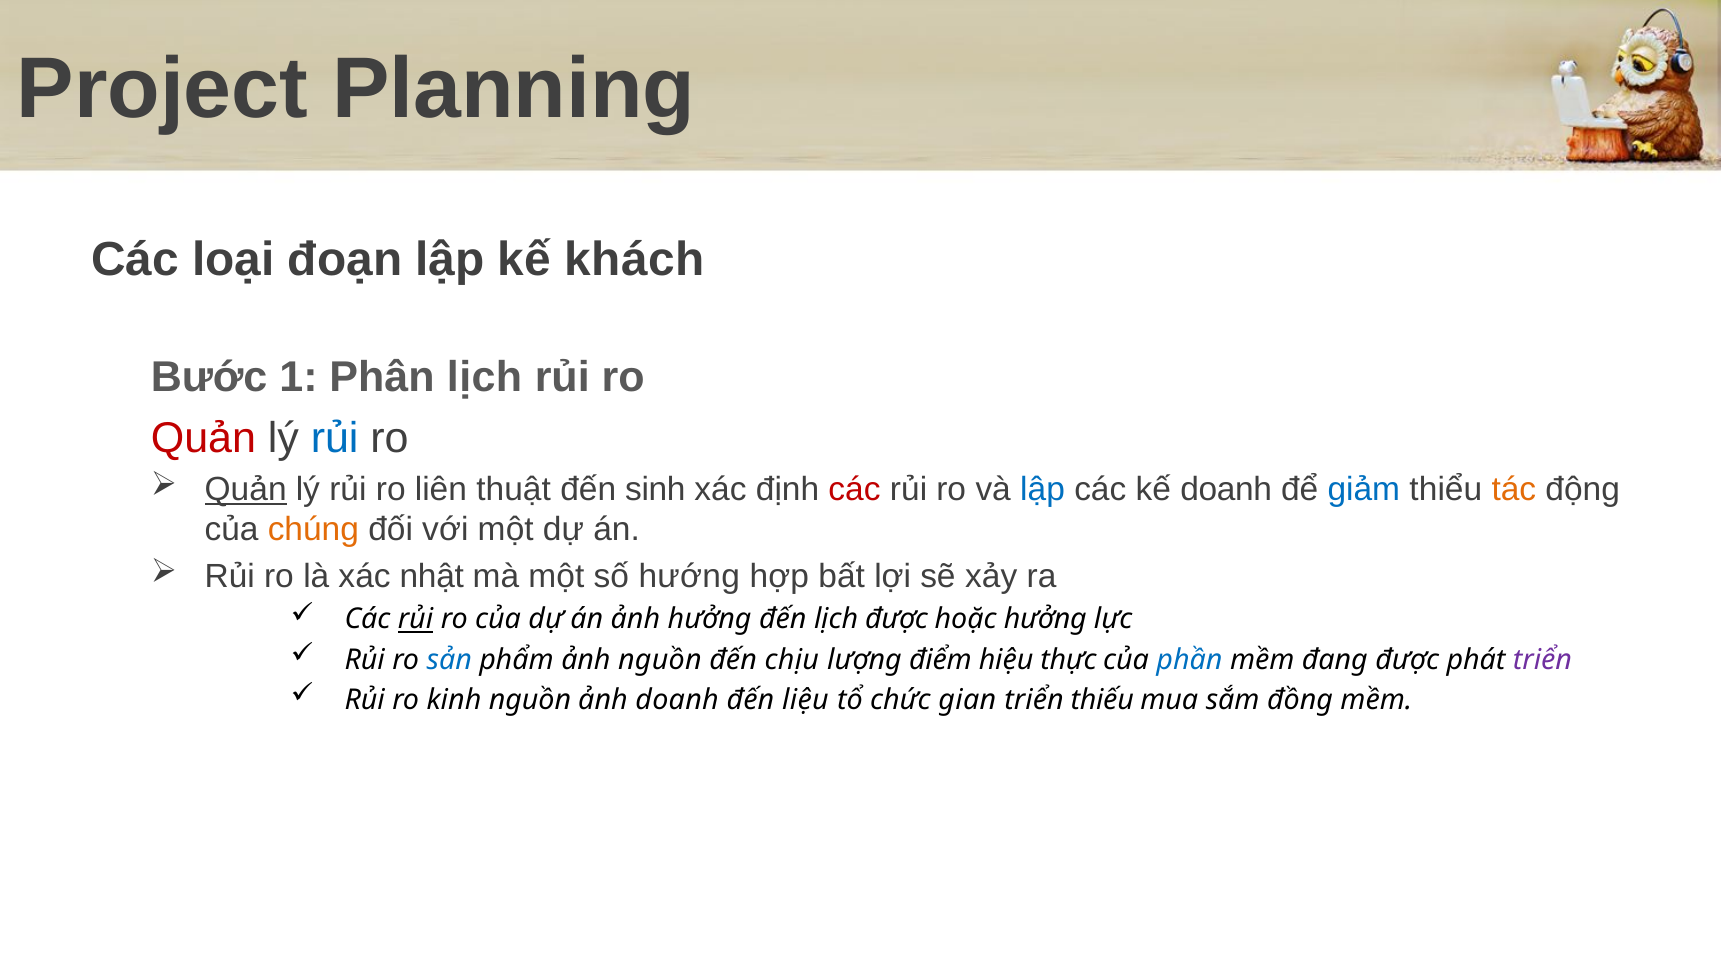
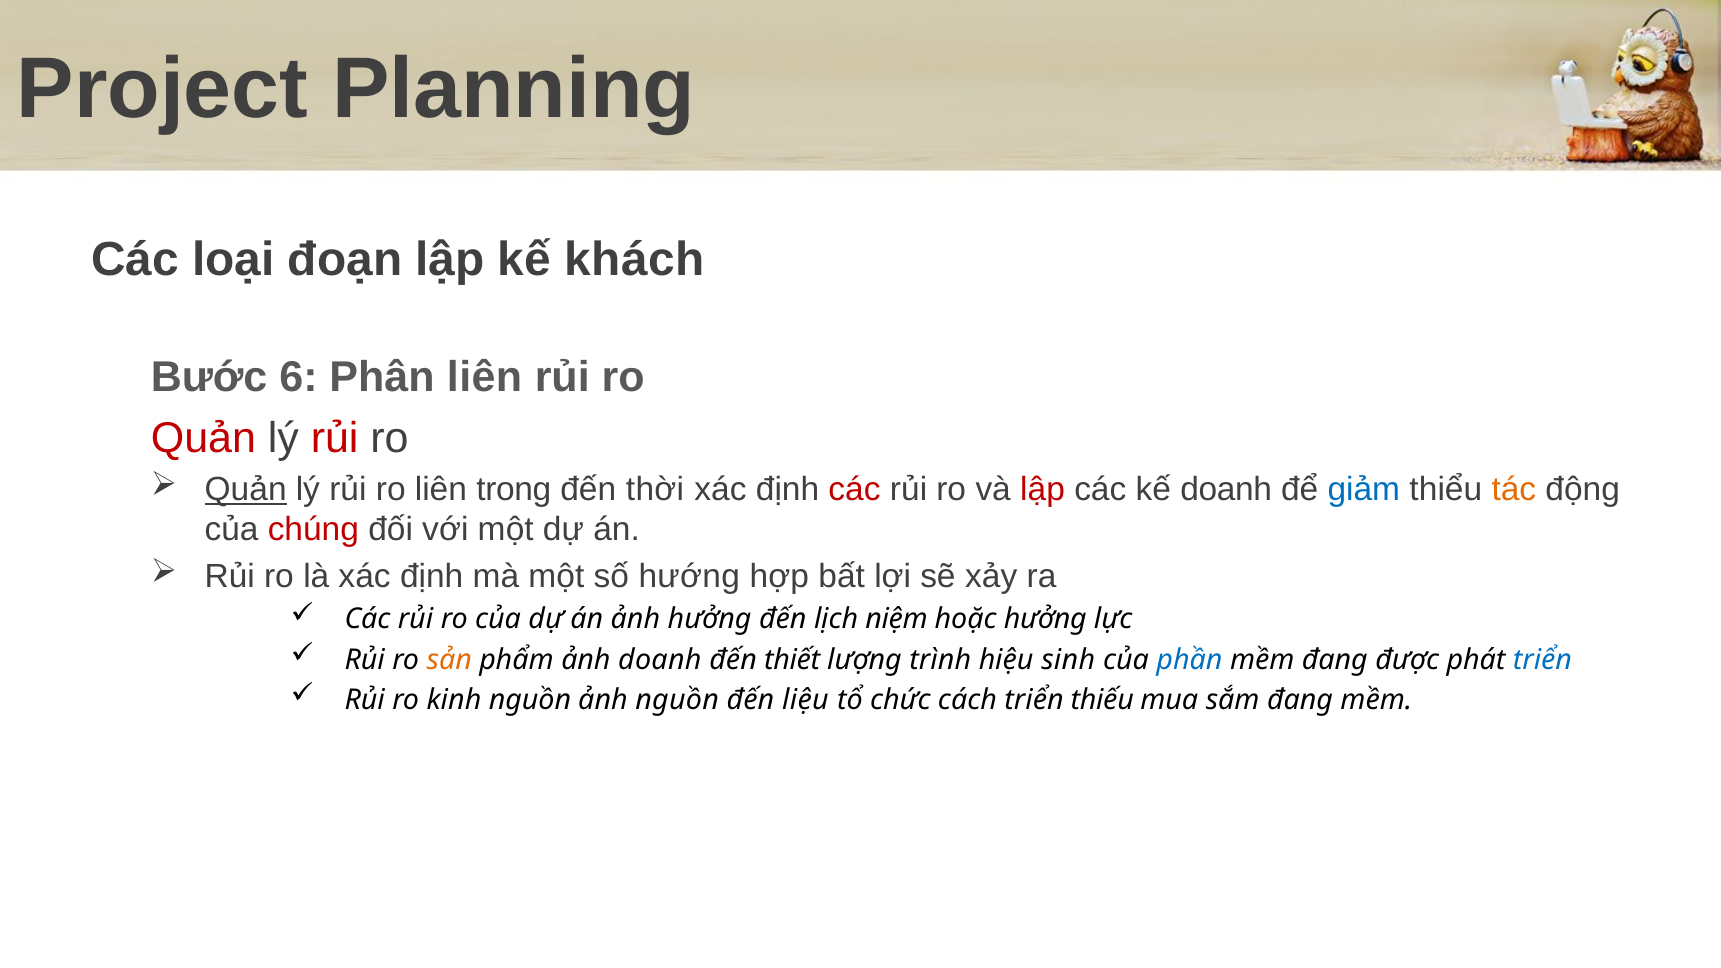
1: 1 -> 6 (299, 378)
Phân lịch: lịch -> liên (485, 378)
rủi colour: blue -> red (335, 438)
thuật: thuật -> trong (514, 490)
sinh: sinh -> thời (655, 490)
lập colour: blue -> red (1043, 490)
chúng colour: orange -> red (313, 530)
là xác nhật: nhật -> định (432, 577)
rủi underline: present -> none (416, 620)
lịch được: được -> niệm (897, 620)
sản colour: blue -> orange (449, 660)
ảnh nguồn: nguồn -> doanh (660, 660)
chịu: chịu -> thiết (792, 660)
điểm: điểm -> trình (940, 660)
thực: thực -> sinh (1068, 660)
triển colour: purple -> blue (1542, 660)
ảnh doanh: doanh -> nguồn (677, 700)
gian: gian -> cách (967, 700)
sắm đồng: đồng -> đang (1300, 700)
